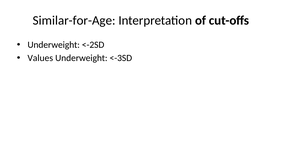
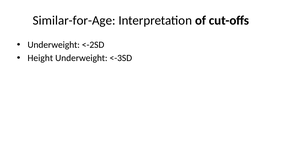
Values: Values -> Height (40, 58)
